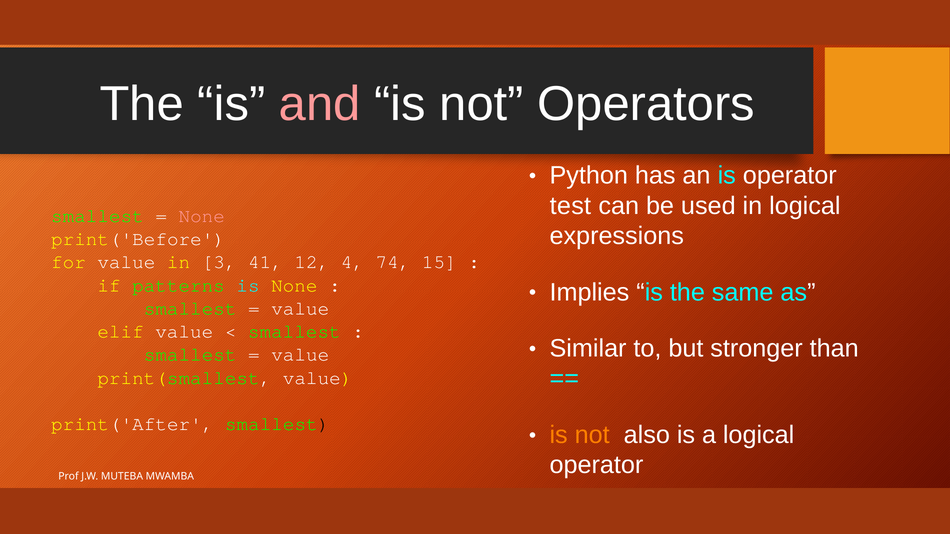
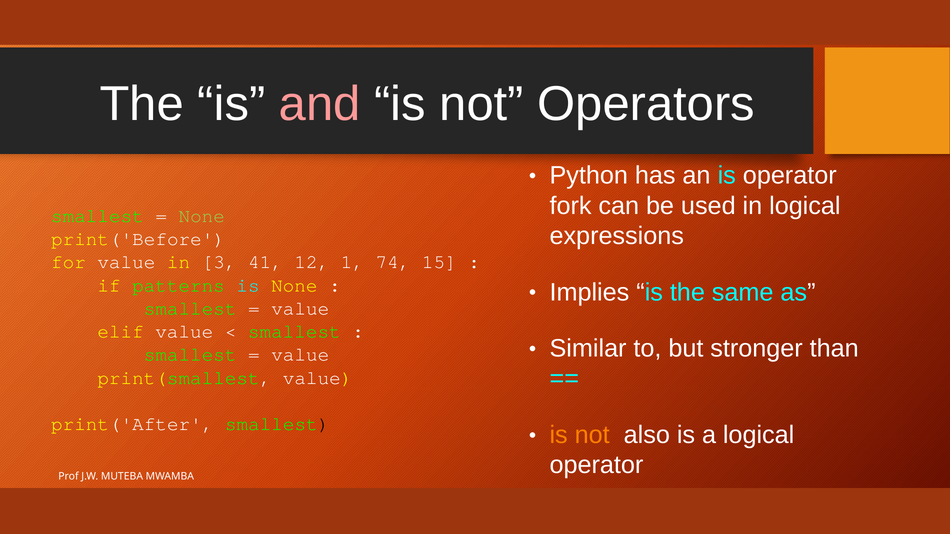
test: test -> fork (571, 206)
None colour: pink -> light green (202, 216)
4: 4 -> 1 (352, 262)
